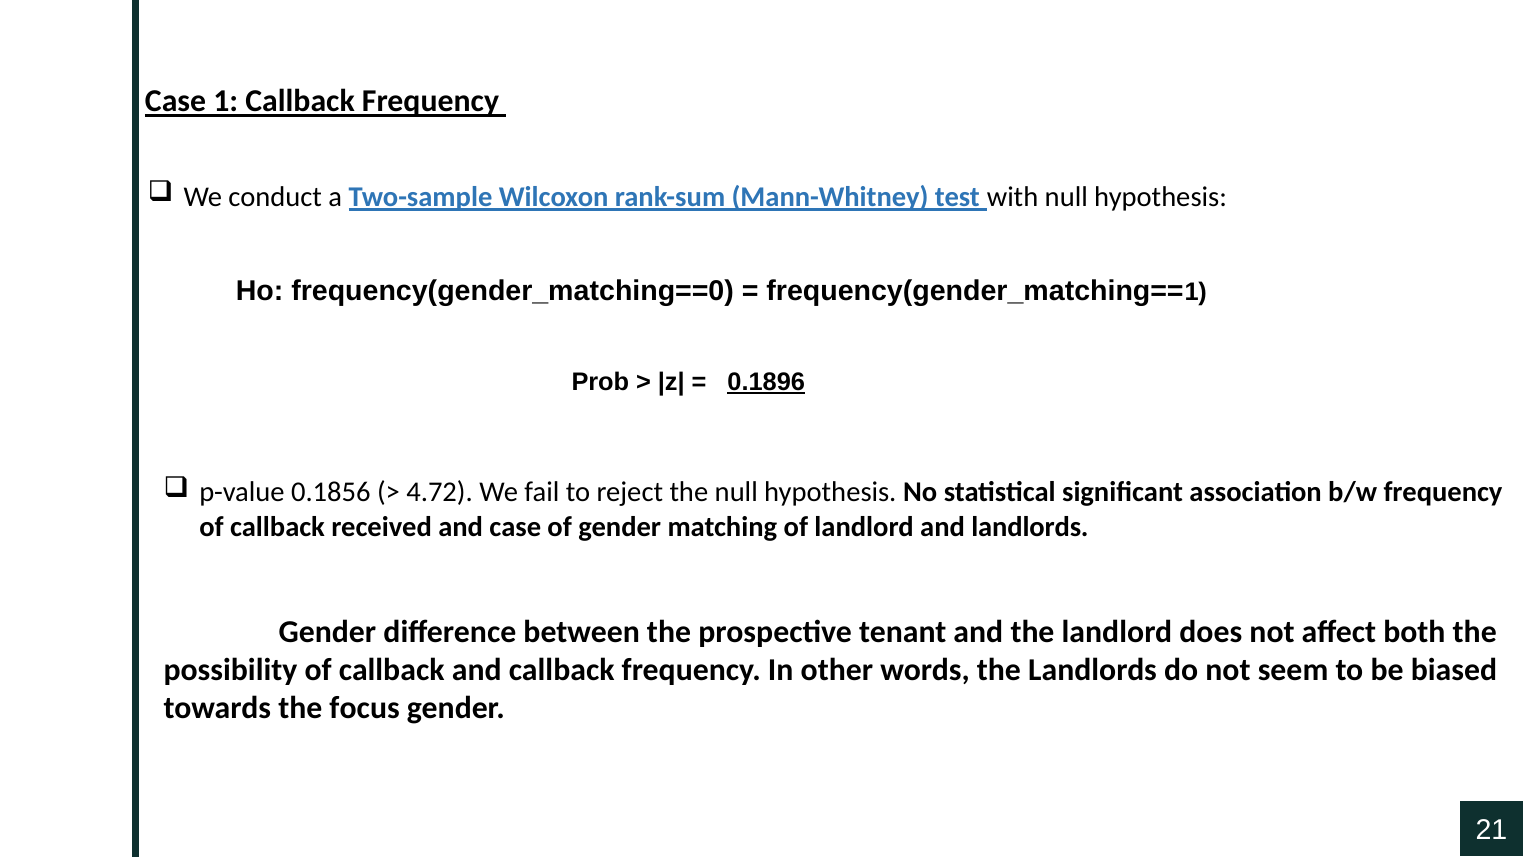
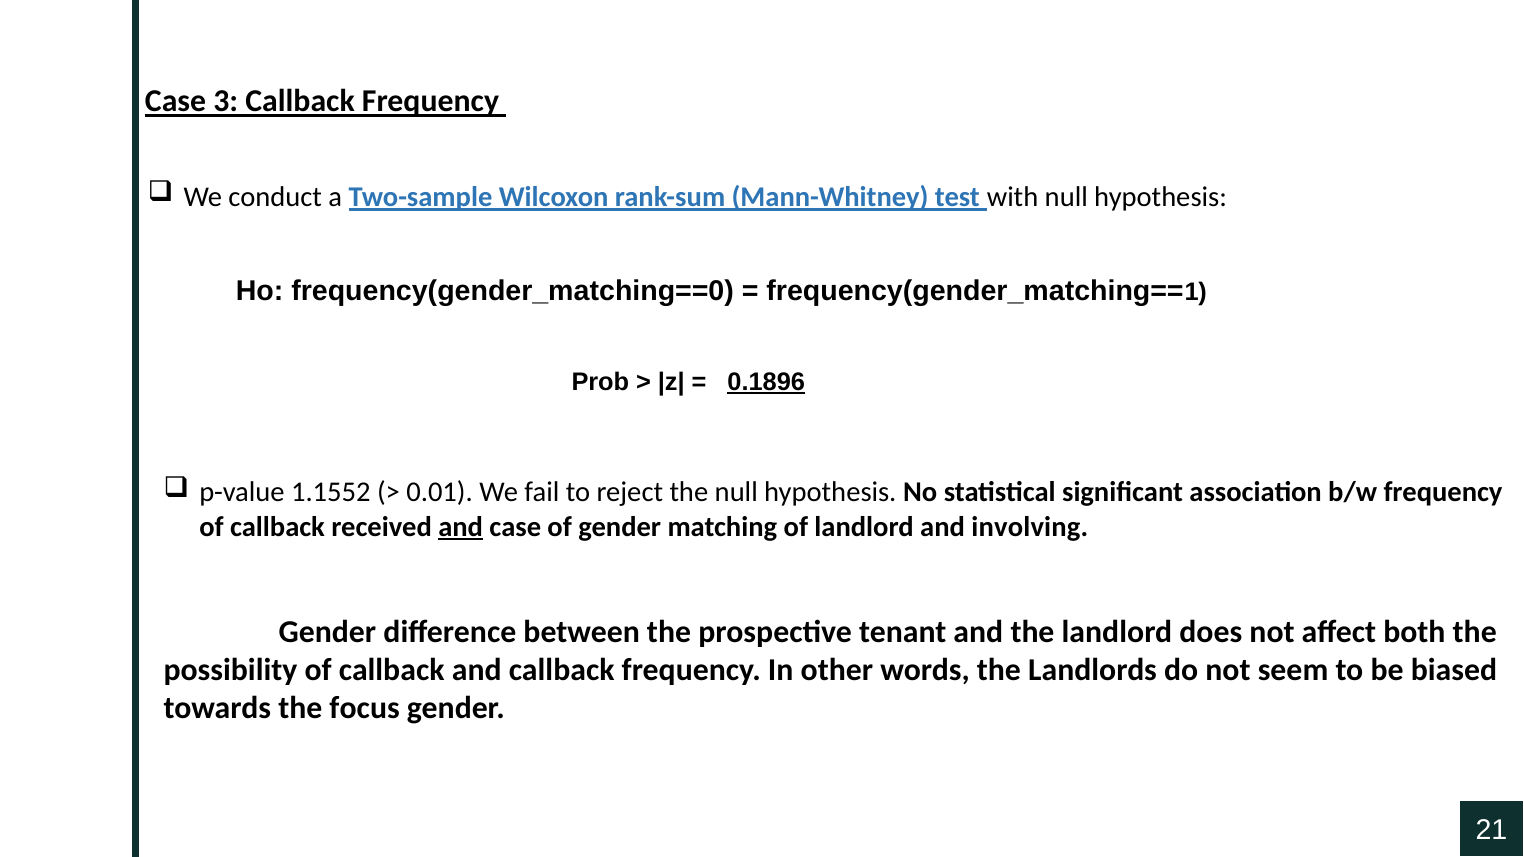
1: 1 -> 3 (226, 102)
0.1856: 0.1856 -> 1.1552 (331, 493)
4.72: 4.72 -> 0.01 (440, 493)
and underline: none -> present (461, 527)
and landlords: landlords -> involving (1030, 527)
